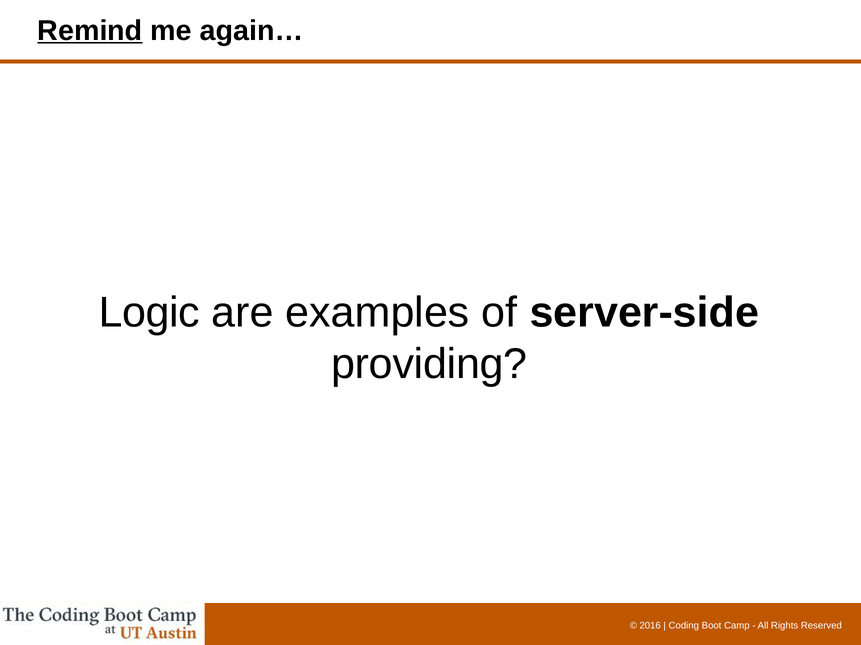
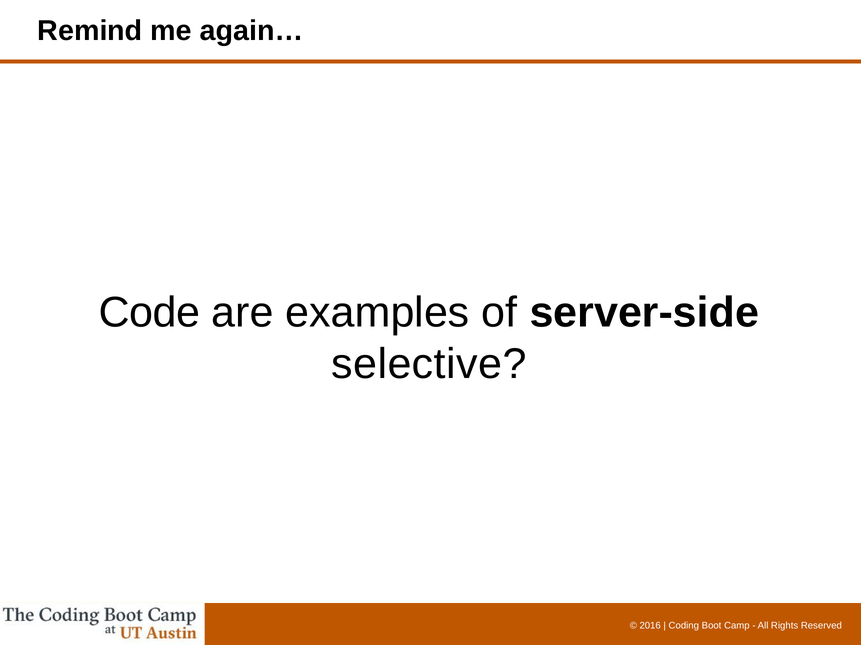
Remind underline: present -> none (90, 31)
Logic: Logic -> Code (149, 313)
providing: providing -> selective (429, 365)
